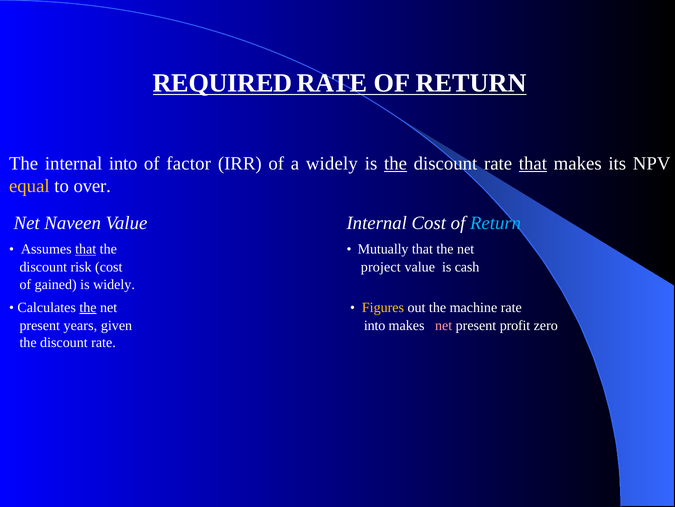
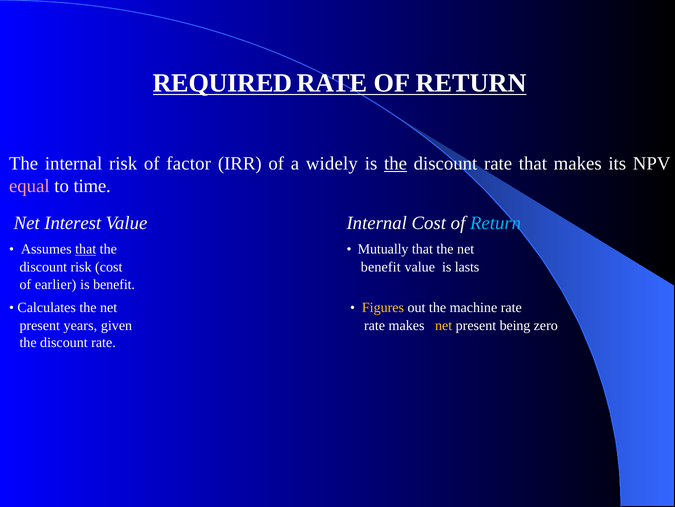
internal into: into -> risk (123, 163)
that underline: present -> none (533, 163)
equal colour: yellow -> pink (29, 186)
over: over -> time (92, 186)
Naveen: Naveen -> Interest (73, 222)
cost project: project -> benefit (381, 267)
cash: cash -> lasts (467, 267)
gained: gained -> earlier (56, 284)
is widely: widely -> benefit (114, 284)
the underline: present -> none (88, 307)
given into: into -> rate (375, 325)
net colour: pink -> yellow (444, 325)
profit: profit -> being (515, 325)
